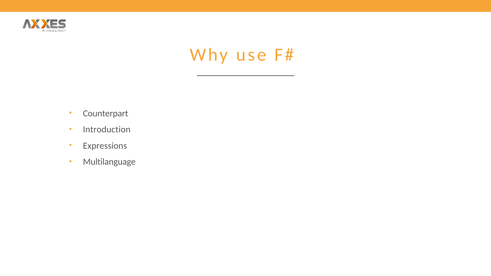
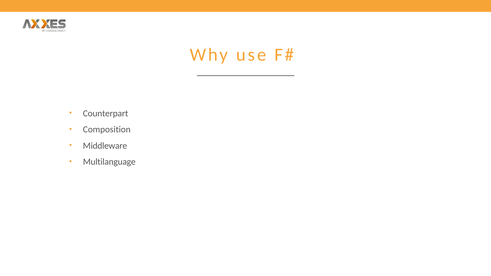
Introduction: Introduction -> Composition (107, 130)
Expressions: Expressions -> Middleware (105, 146)
